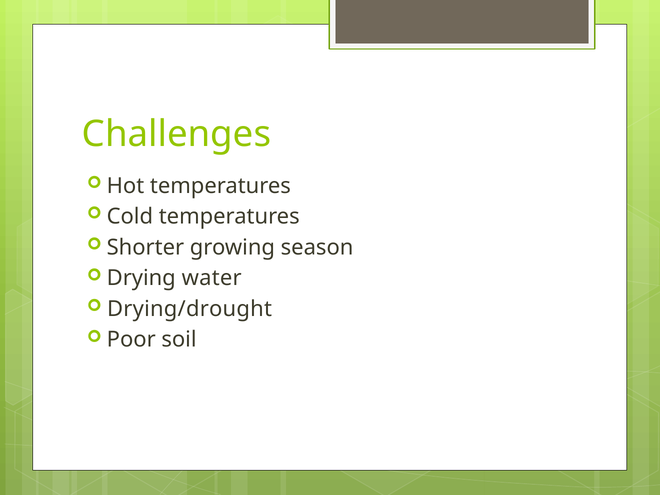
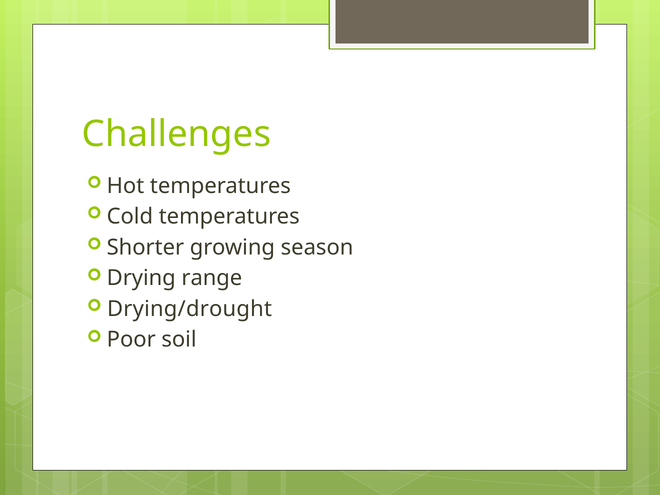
water: water -> range (212, 278)
